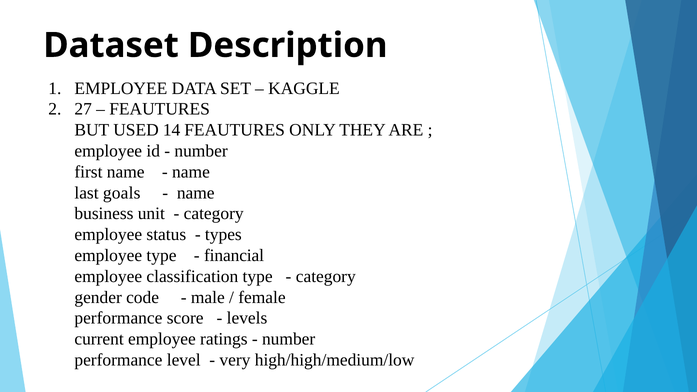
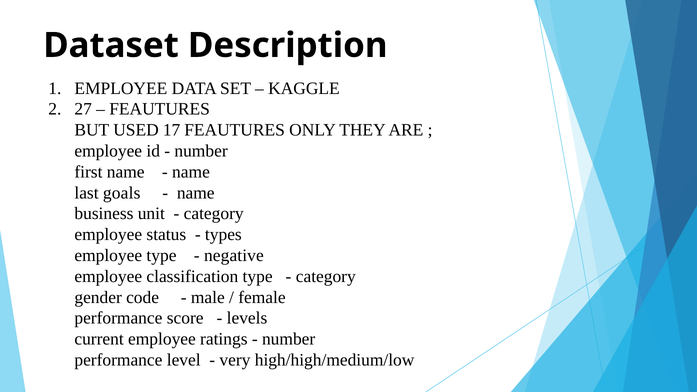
14: 14 -> 17 (172, 130)
financial: financial -> negative (234, 256)
